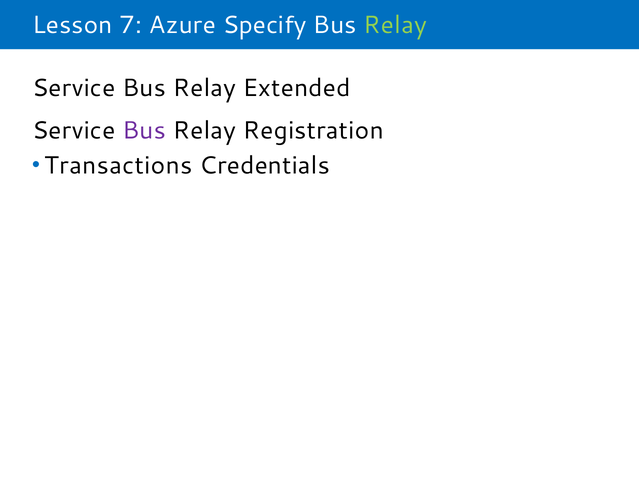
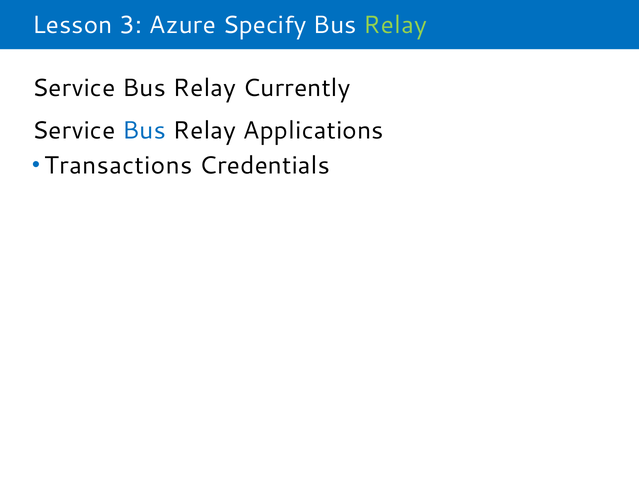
7: 7 -> 3 (131, 25)
Extended: Extended -> Currently (297, 88)
Bus colour: purple -> blue (144, 130)
Registration: Registration -> Applications (313, 130)
